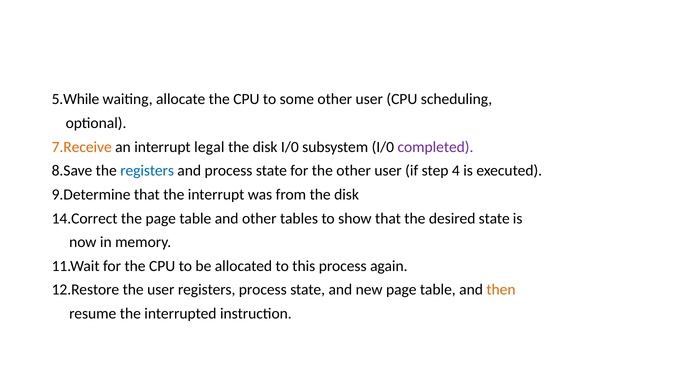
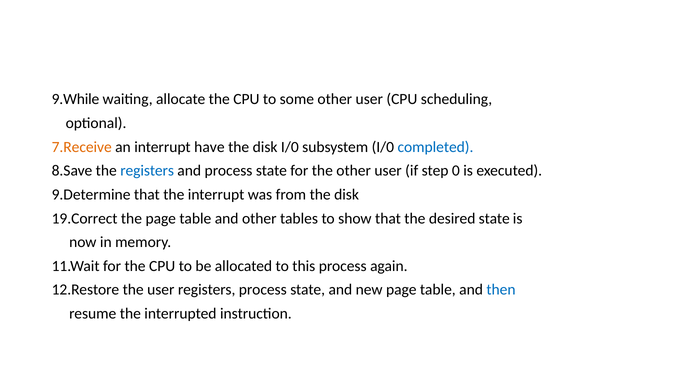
5.While: 5.While -> 9.While (75, 99)
legal: legal -> have (209, 147)
completed colour: purple -> blue (435, 147)
4: 4 -> 0 (456, 171)
14.Correct: 14.Correct -> 19.Correct (85, 219)
then colour: orange -> blue (501, 290)
